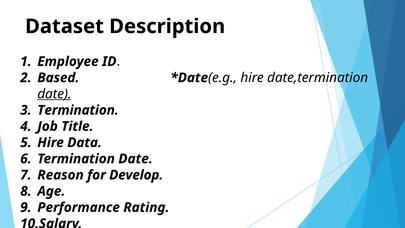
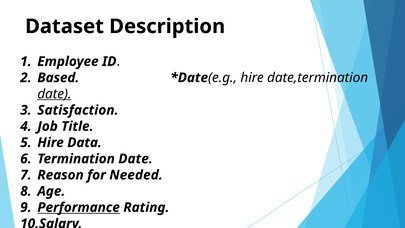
Termination: Termination -> Satisfaction (78, 110)
Develop: Develop -> Needed (136, 175)
Performance underline: none -> present (79, 207)
